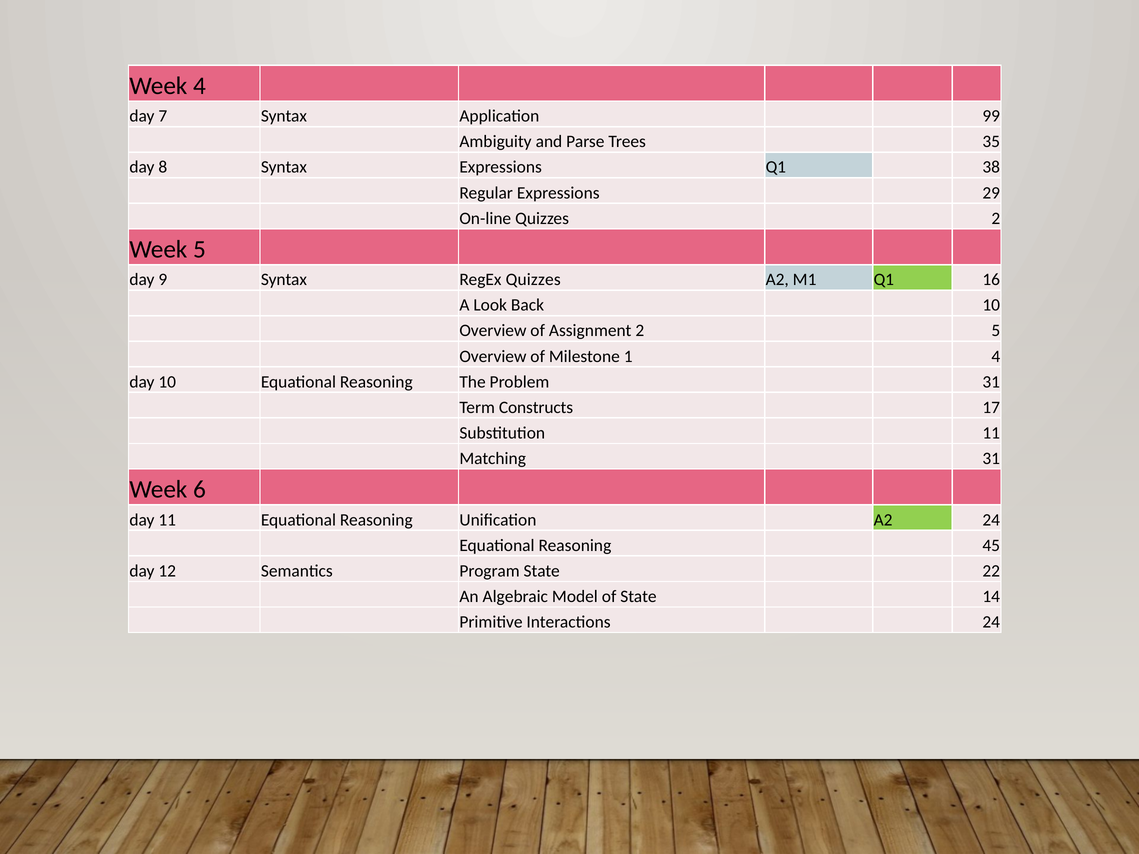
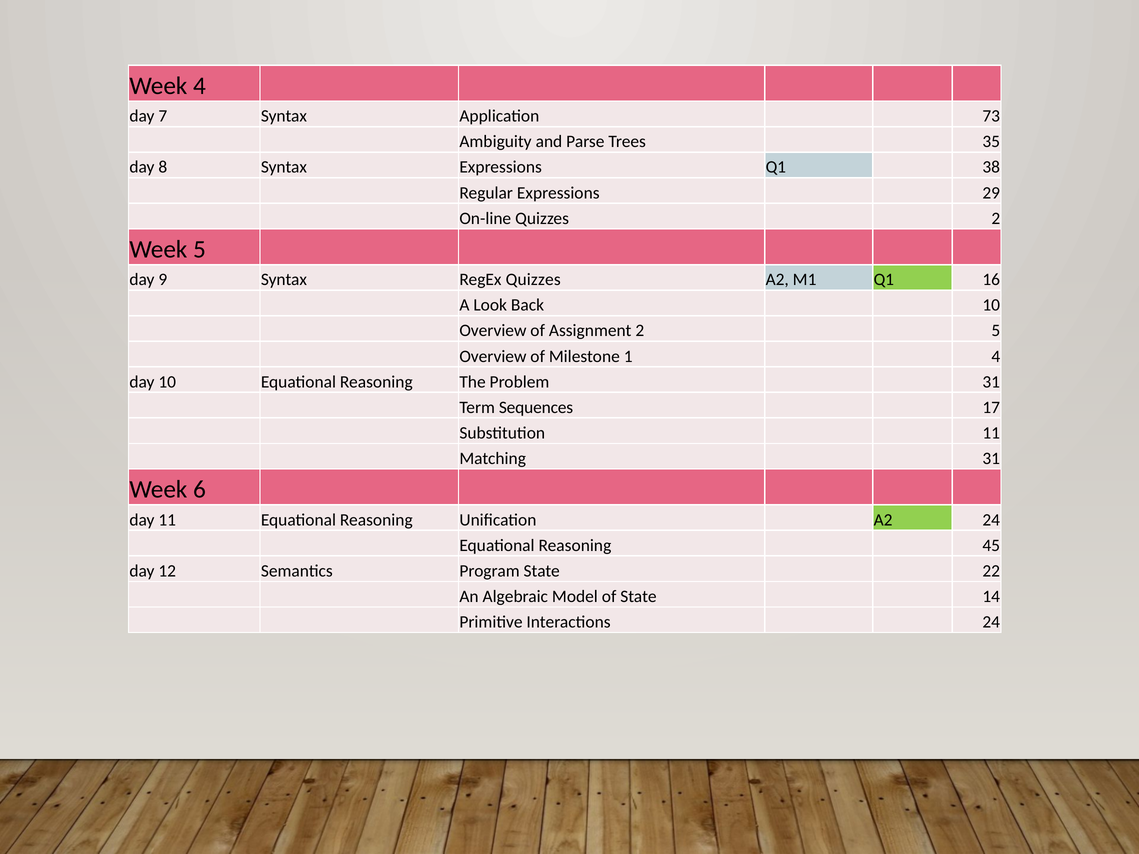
99: 99 -> 73 (991, 116)
Constructs: Constructs -> Sequences (536, 408)
